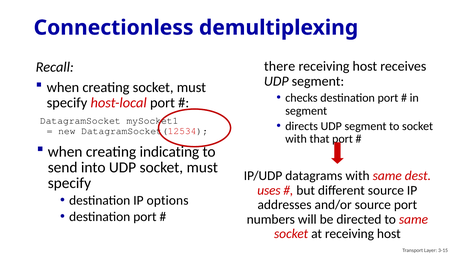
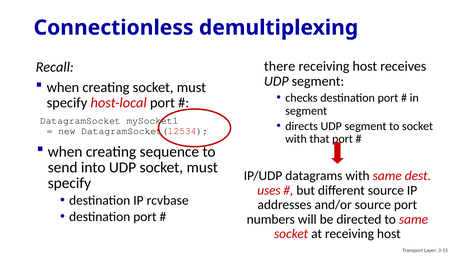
indicating: indicating -> sequence (169, 152)
options: options -> rcvbase (168, 200)
